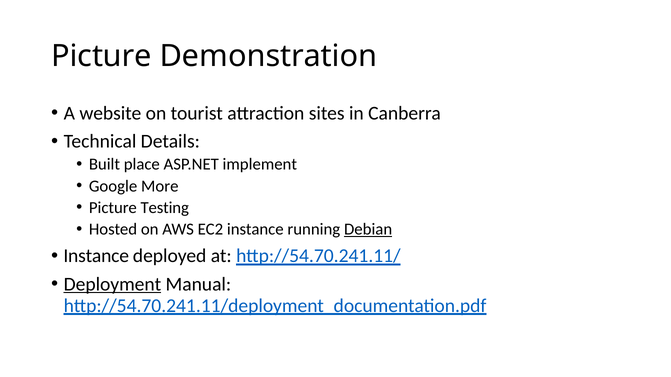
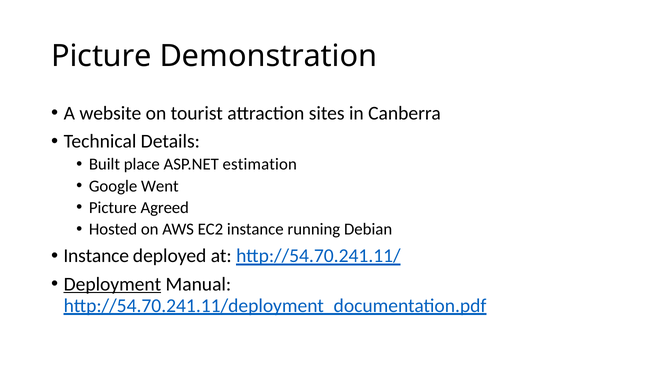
implement: implement -> estimation (260, 165)
More: More -> Went (160, 186)
Testing: Testing -> Agreed (165, 208)
Debian underline: present -> none (368, 229)
